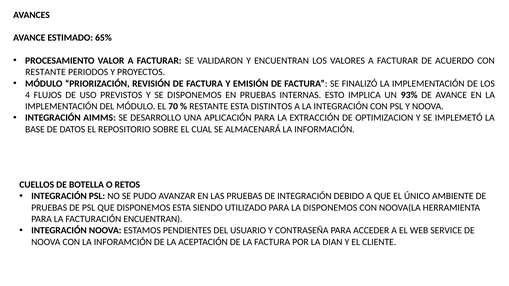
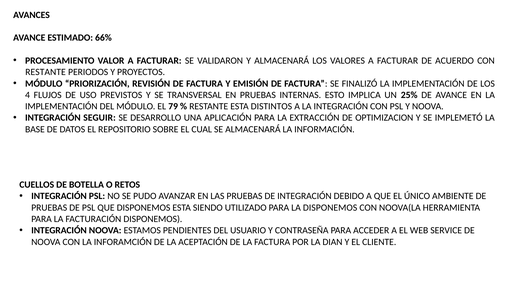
65%: 65% -> 66% (103, 38)
Y ENCUENTRAN: ENCUENTRAN -> ALMACENARÁ (282, 61)
SE DISPONEMOS: DISPONEMOS -> TRANSVERSAL (194, 95)
93%: 93% -> 25% (409, 95)
70: 70 -> 79 (173, 107)
AIMMS: AIMMS -> SEGUIR (99, 118)
FACTURACIÓN ENCUENTRAN: ENCUENTRAN -> DISPONEMOS (153, 219)
